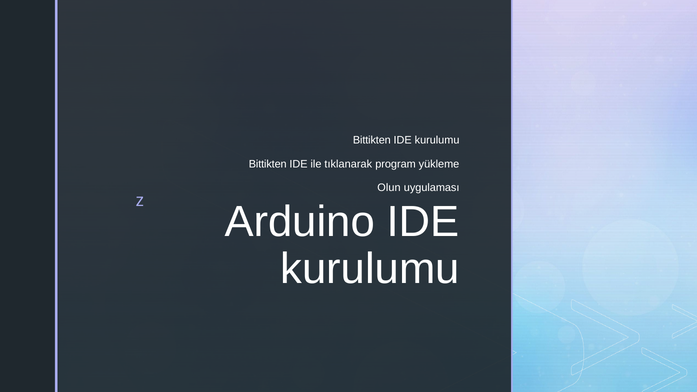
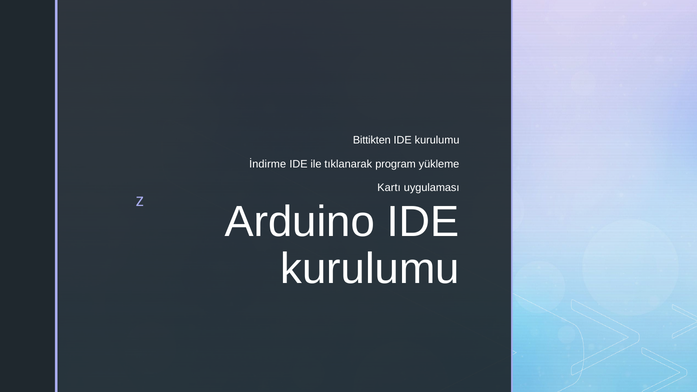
Bittikten: Bittikten -> İndirme (268, 164)
Olun: Olun -> Kartı (389, 188)
